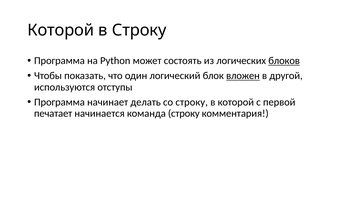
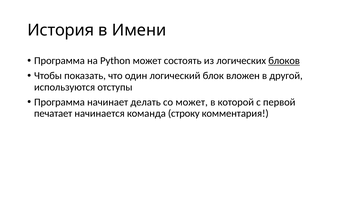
Которой: Которой -> История (61, 30)
в Строку: Строку -> Имени (139, 30)
вложен underline: present -> none (243, 76)
со строку: строку -> может (192, 102)
